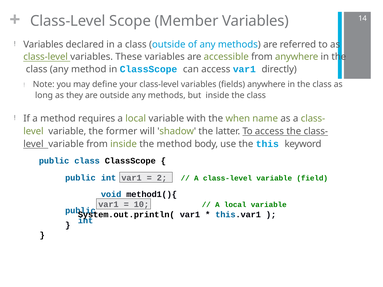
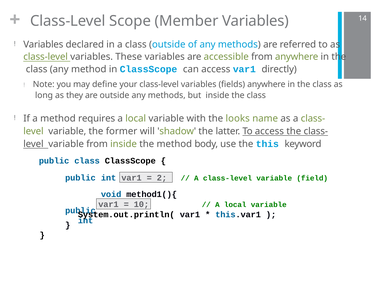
when: when -> looks (238, 119)
